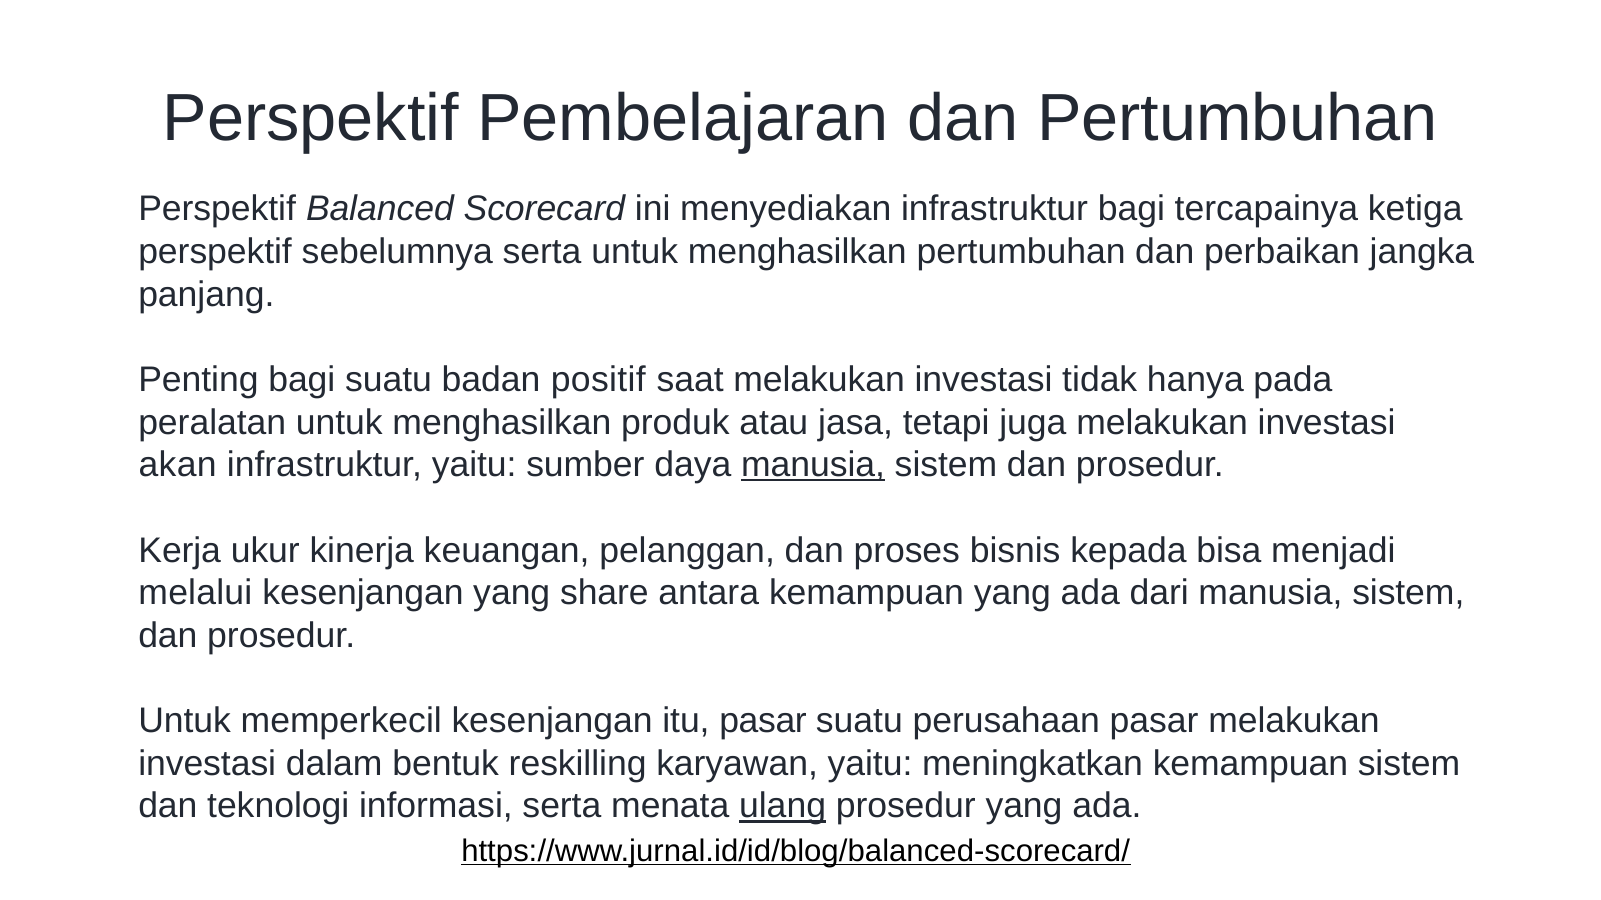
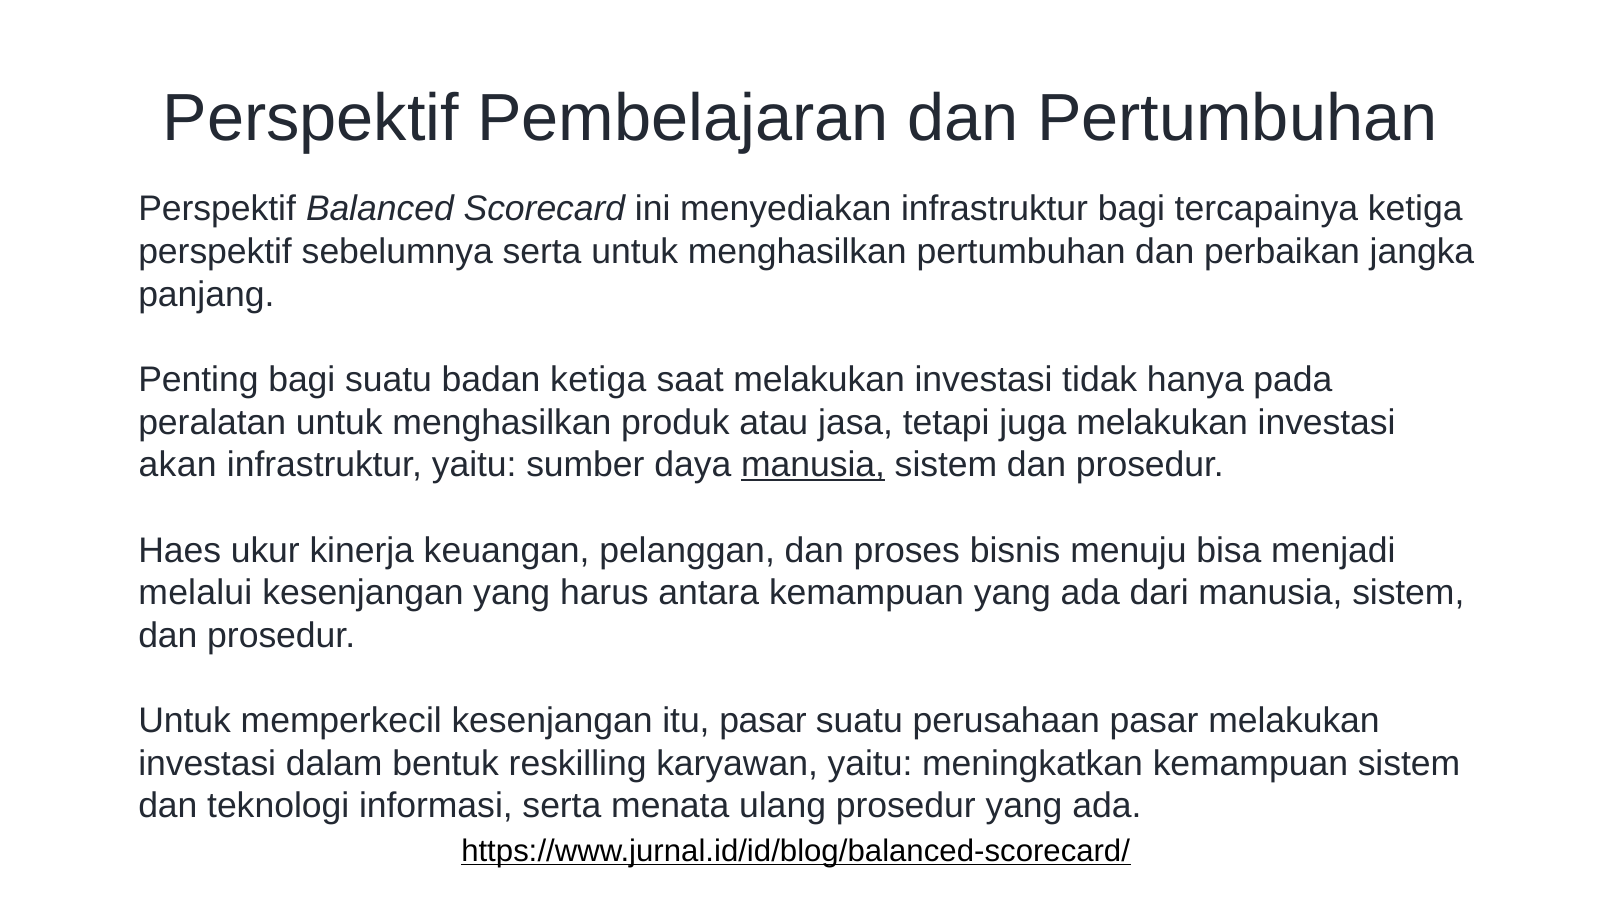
badan positif: positif -> ketiga (598, 380)
Kerja: Kerja -> Haes (180, 551)
kepada: kepada -> menuju (1128, 551)
share: share -> harus (604, 593)
ulang underline: present -> none (783, 807)
